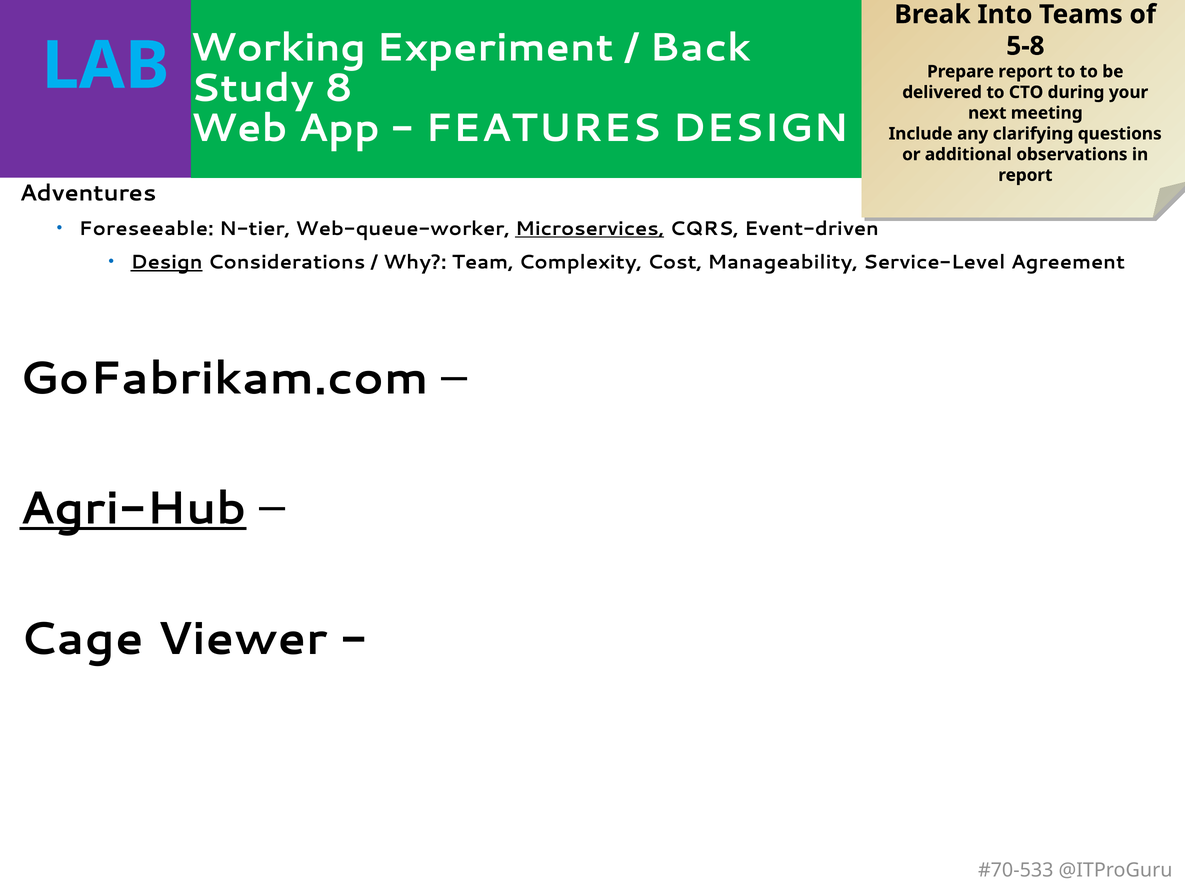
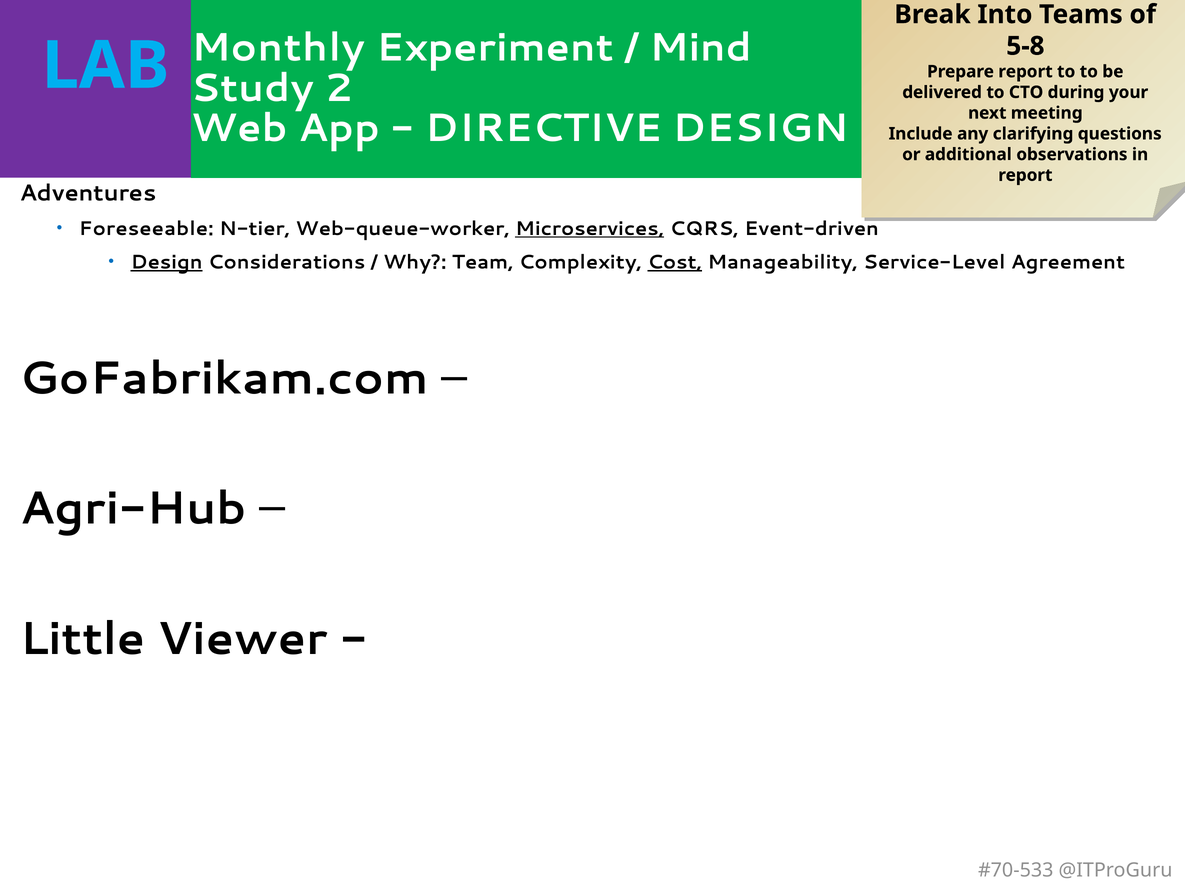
Working: Working -> Monthly (278, 48)
Back: Back -> Mind (701, 48)
8: 8 -> 2 (339, 88)
FEATURES: FEATURES -> DIRECTIVE (543, 128)
Cost underline: none -> present (675, 262)
Agri-Hub underline: present -> none (133, 509)
Cage: Cage -> Little (82, 639)
